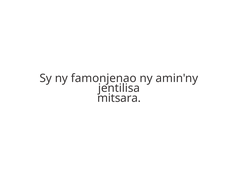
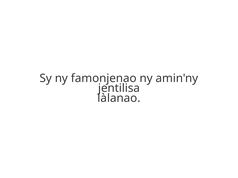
mitsara: mitsara -> làlanao (119, 98)
